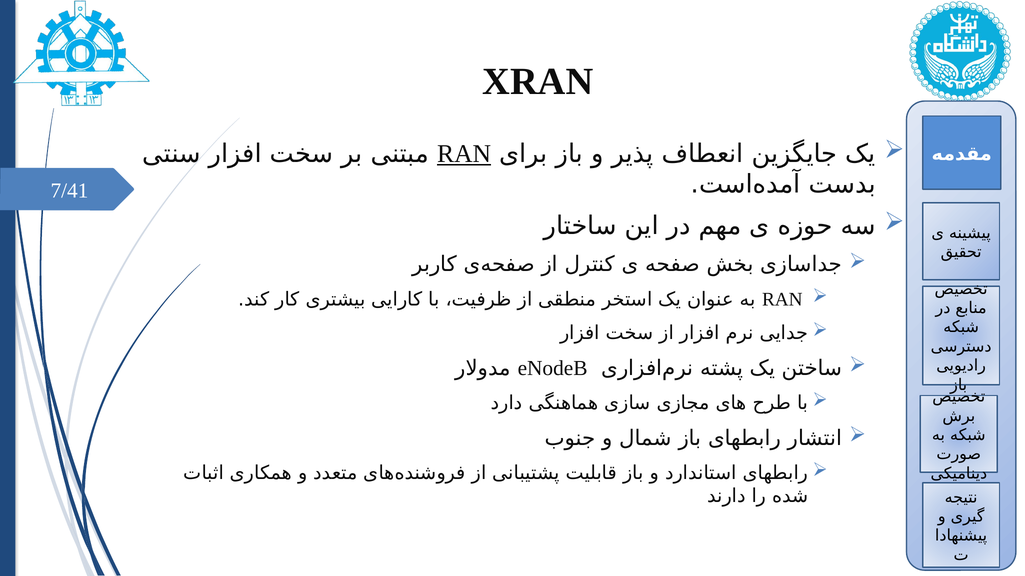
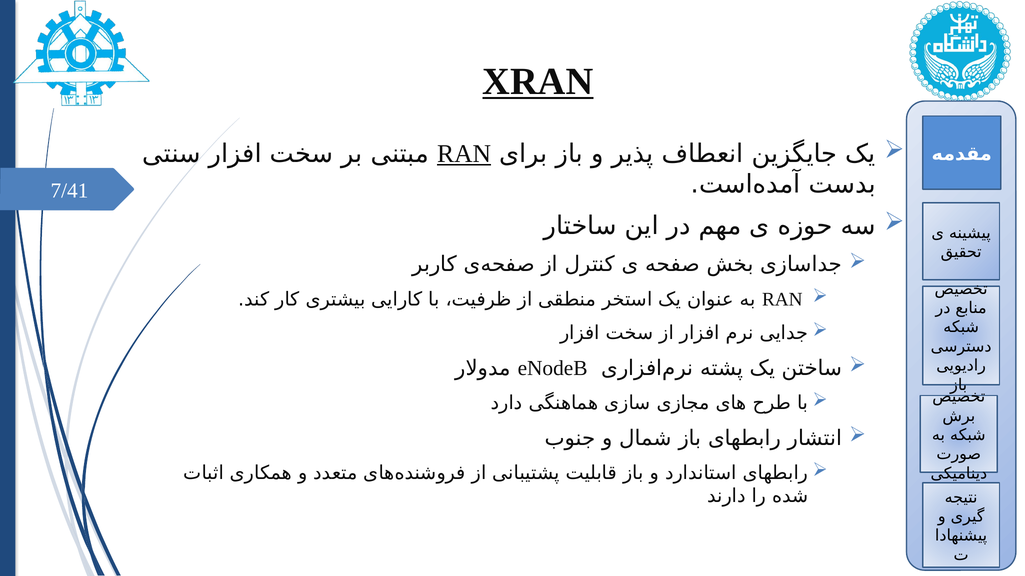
XRAN underline: none -> present (538, 82)
